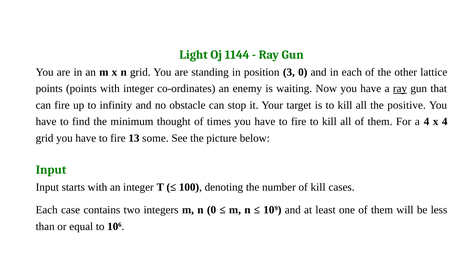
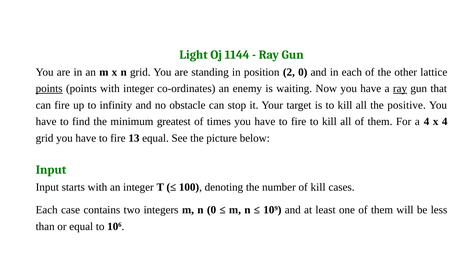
3: 3 -> 2 (289, 72)
points underline: none -> present (49, 89)
thought: thought -> greatest (174, 122)
13 some: some -> equal (155, 138)
